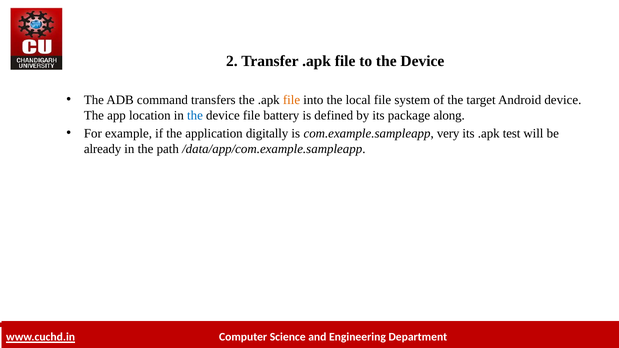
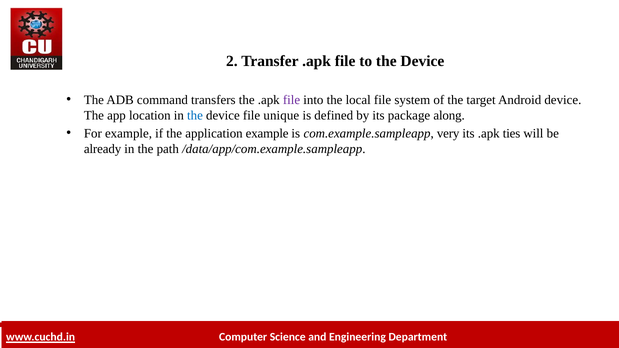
file colour: orange -> purple (291, 100)
battery: battery -> unique (281, 115)
application digitally: digitally -> example (267, 133)
test: test -> ties (512, 133)
